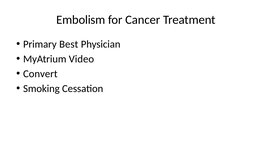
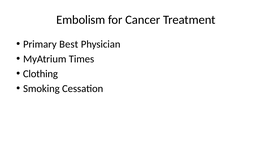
Video: Video -> Times (81, 59)
Convert: Convert -> Clothing (40, 74)
